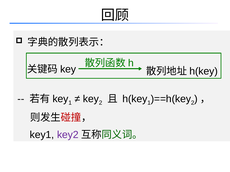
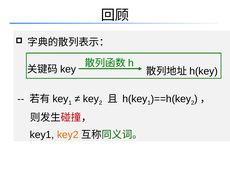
key2 colour: purple -> orange (68, 135)
